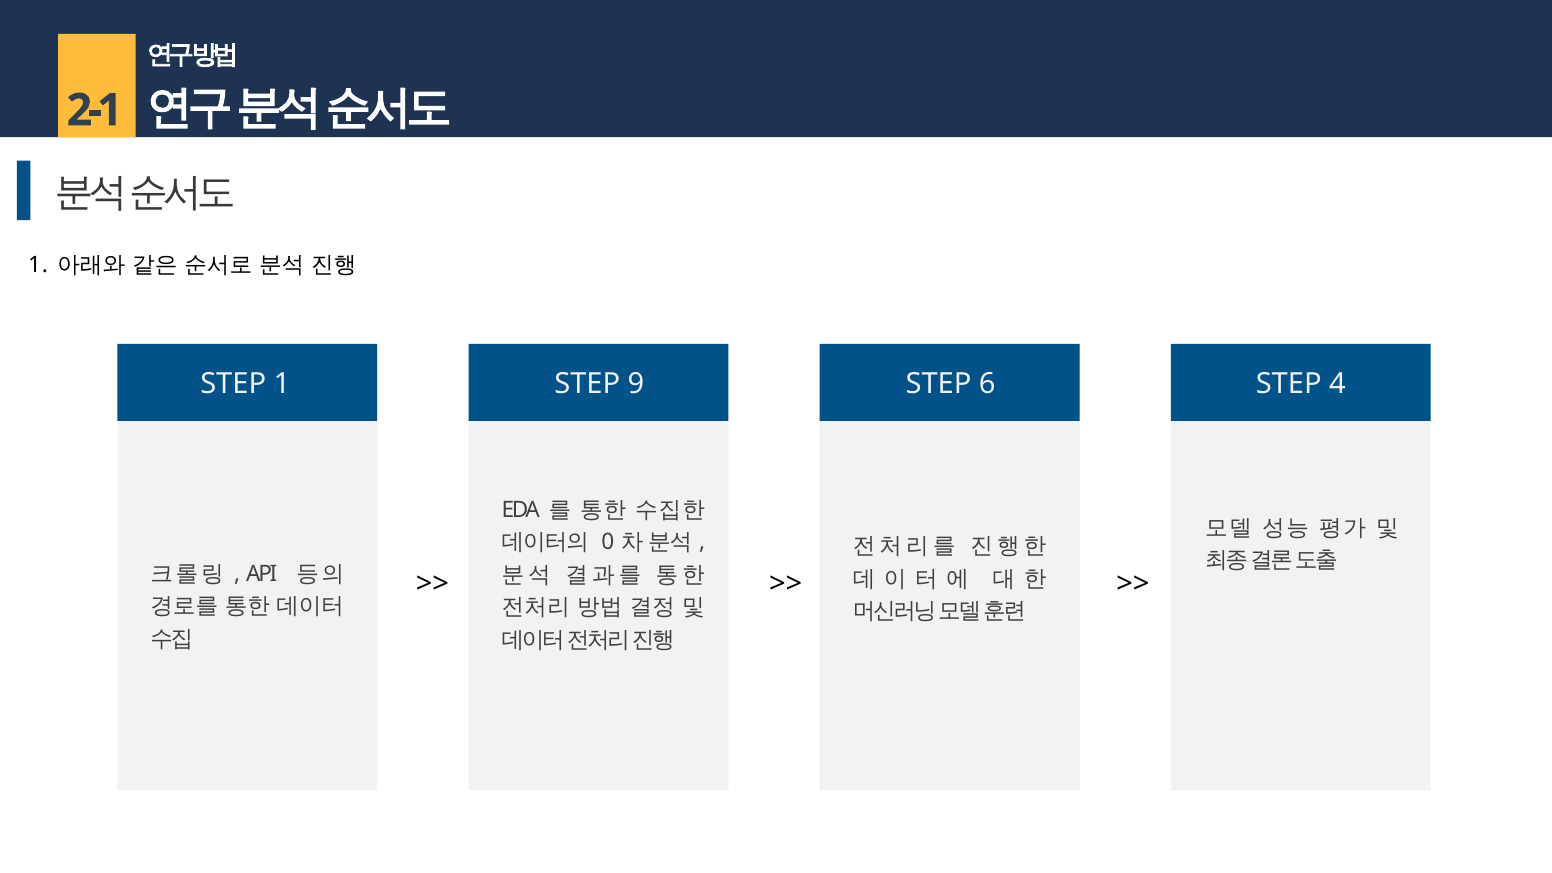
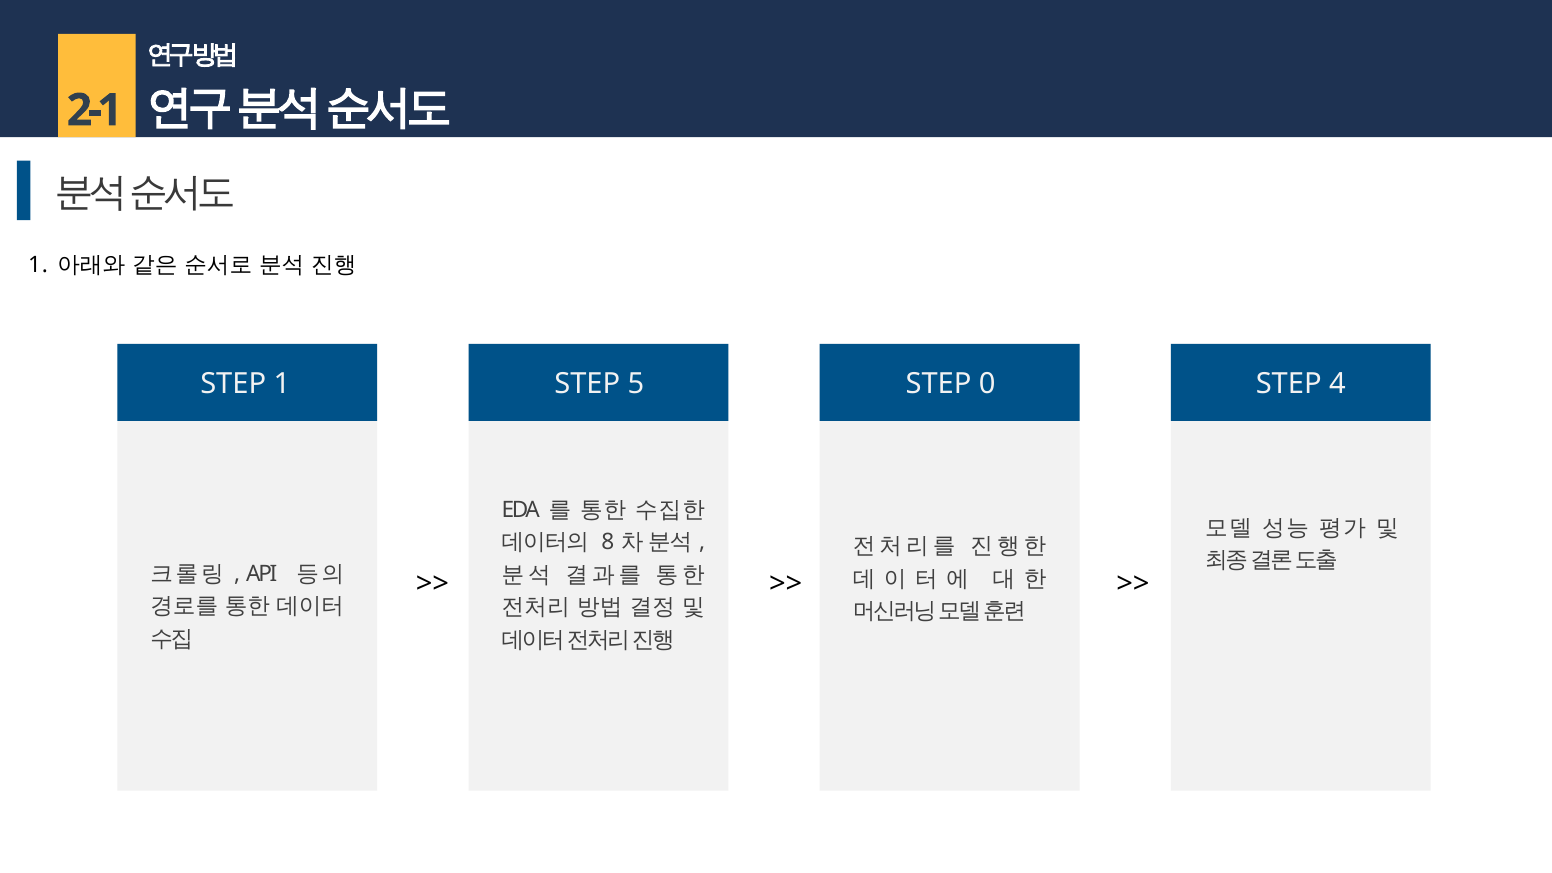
9: 9 -> 5 (636, 384)
6: 6 -> 0 (987, 384)
0: 0 -> 8 (608, 542)
